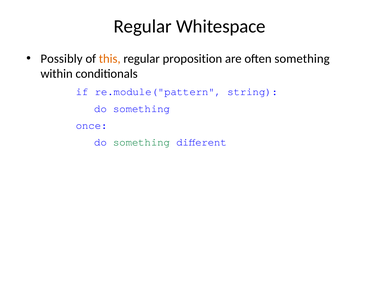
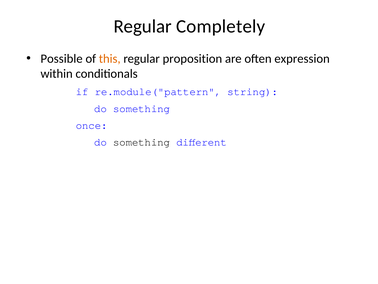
Whitespace: Whitespace -> Completely (221, 26)
Possibly: Possibly -> Possible (62, 59)
often something: something -> expression (302, 59)
something colour: green -> black (142, 142)
